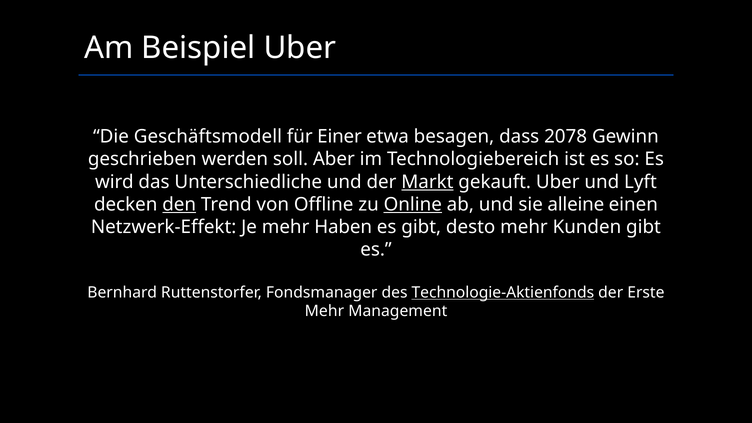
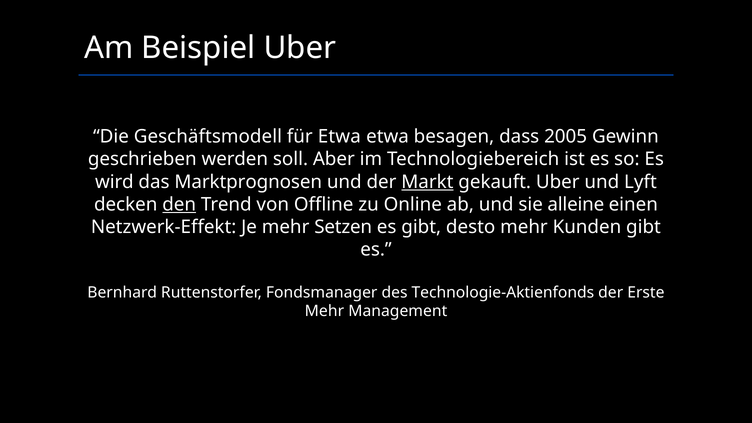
für Einer: Einer -> Etwa (339, 137)
2078: 2078 -> 2005 (566, 137)
Unterschiedliche: Unterschiedliche -> Marktprognosen (248, 182)
Online underline: present -> none (413, 204)
Haben: Haben -> Setzen (343, 227)
Technologie-Aktienfonds underline: present -> none (503, 293)
